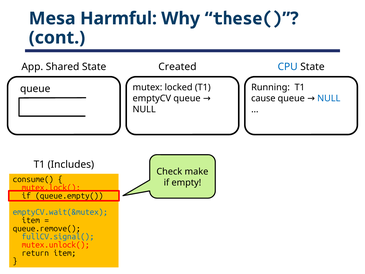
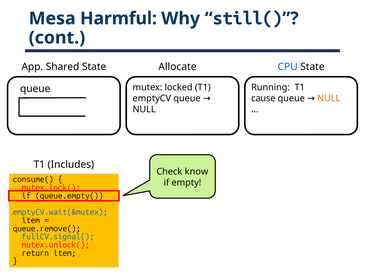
these(: these( -> still( (247, 18)
Created: Created -> Allocate (177, 67)
NULL colour: blue -> orange (329, 98)
make: make -> know (196, 171)
